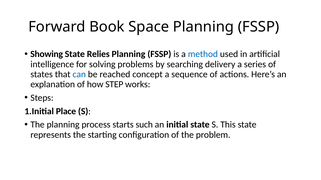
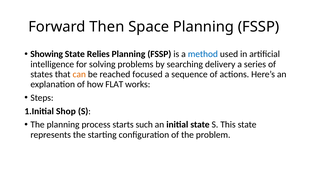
Book: Book -> Then (107, 27)
can colour: blue -> orange (79, 74)
concept: concept -> focused (147, 74)
STEP: STEP -> FLAT (114, 85)
Place: Place -> Shop (66, 112)
